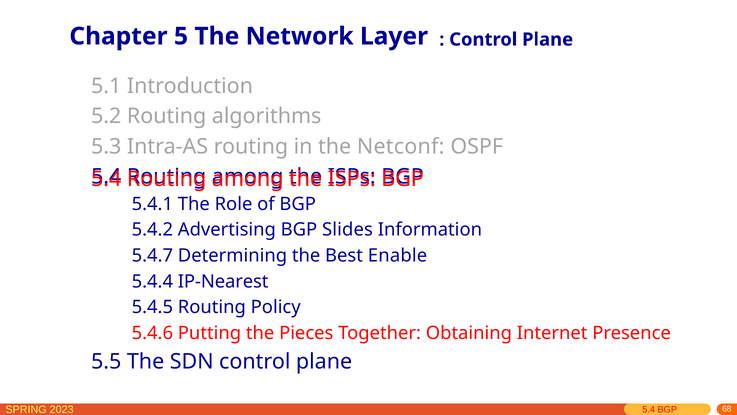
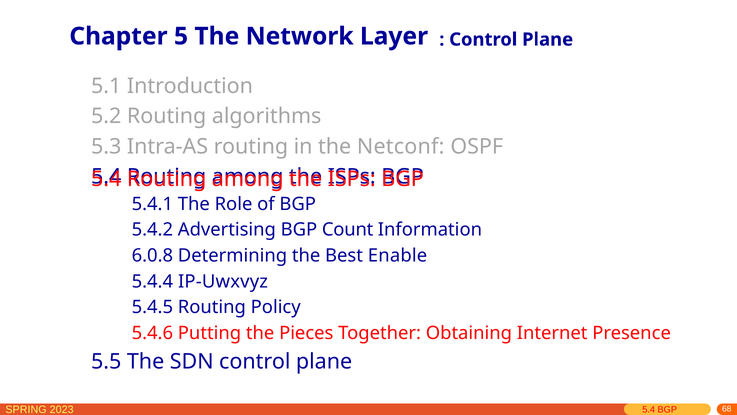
Slides: Slides -> Count (348, 230)
5.4.7: 5.4.7 -> 6.0.8 (152, 255)
IP-Nearest: IP-Nearest -> IP-Uwxvyz (223, 281)
